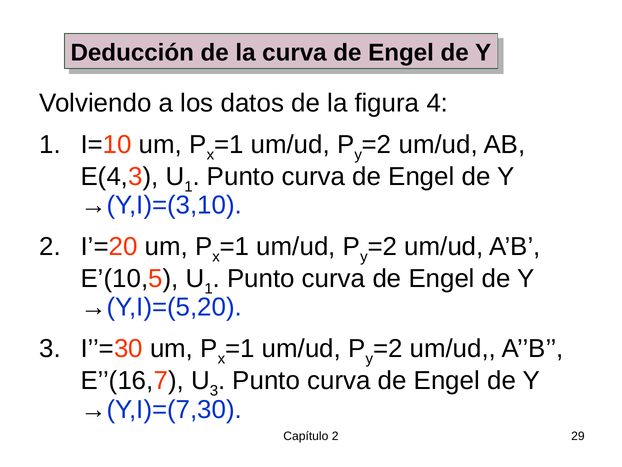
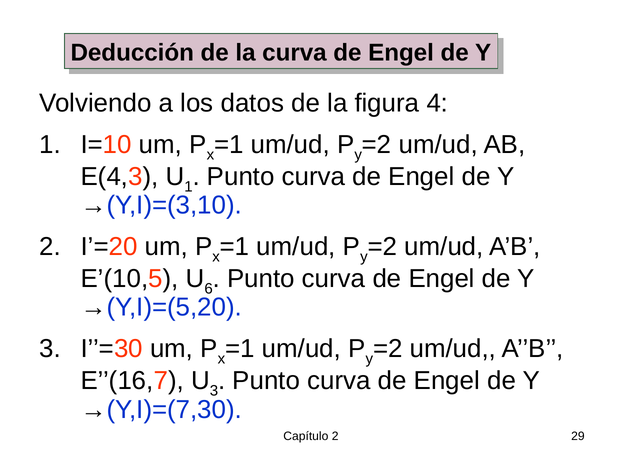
1: 1 -> 6 (209, 288)
